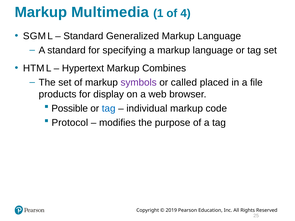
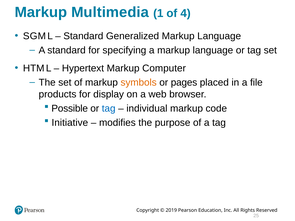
Combines: Combines -> Computer (164, 68)
symbols colour: purple -> orange (139, 83)
called: called -> pages (184, 83)
Protocol: Protocol -> Initiative (70, 123)
